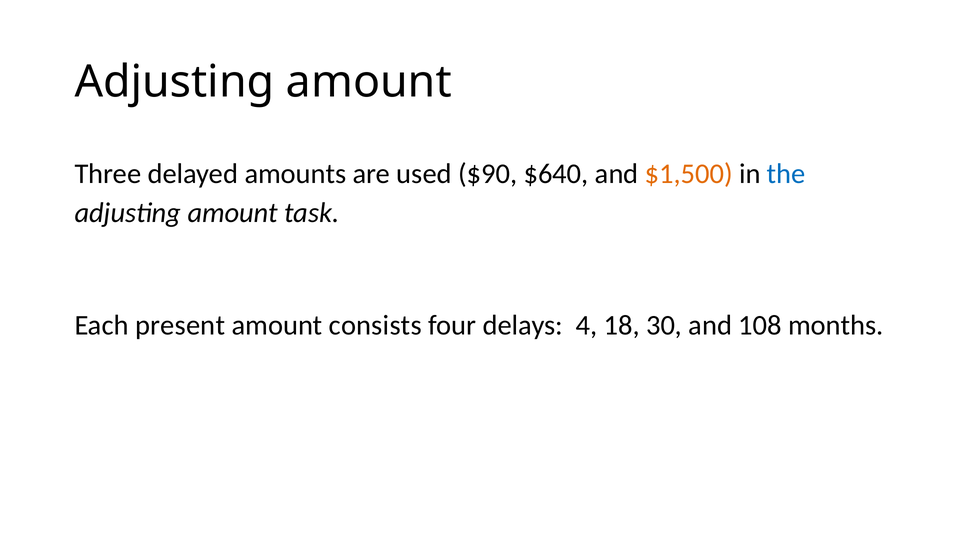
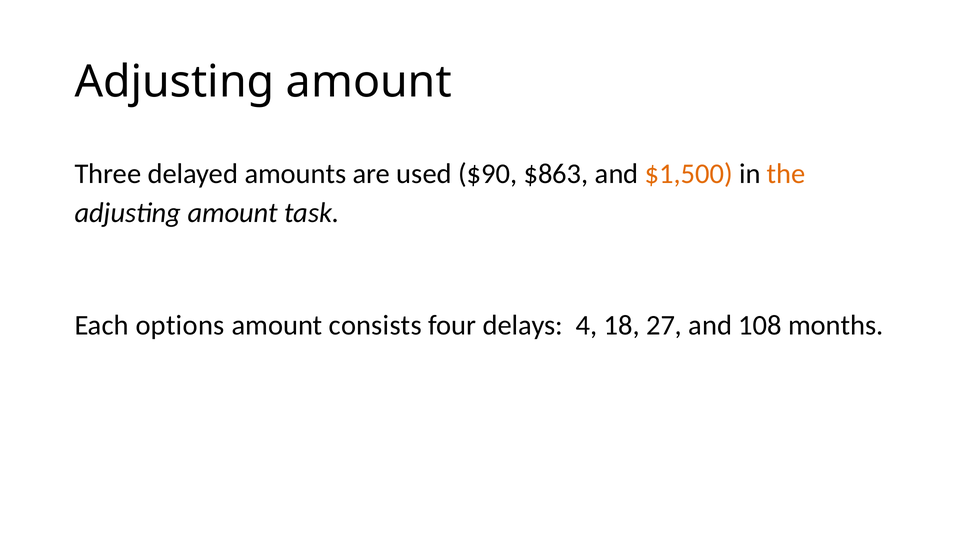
$640: $640 -> $863 (556, 174)
the colour: blue -> orange (786, 174)
present: present -> options (180, 325)
30: 30 -> 27 (664, 325)
